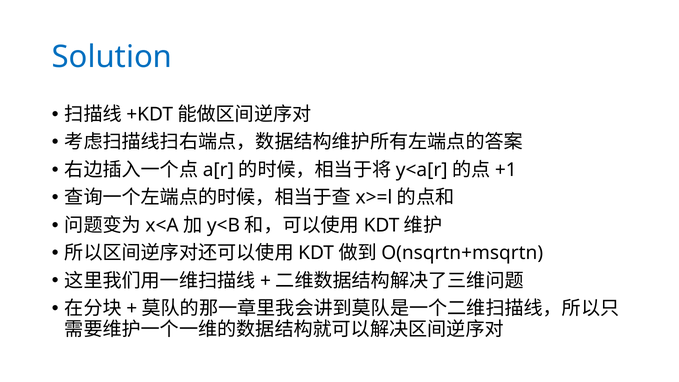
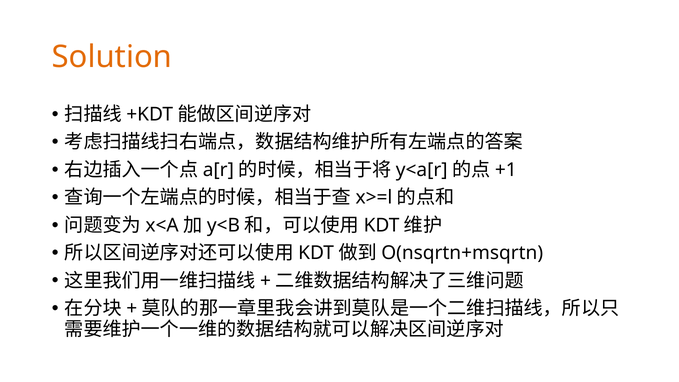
Solution colour: blue -> orange (112, 57)
